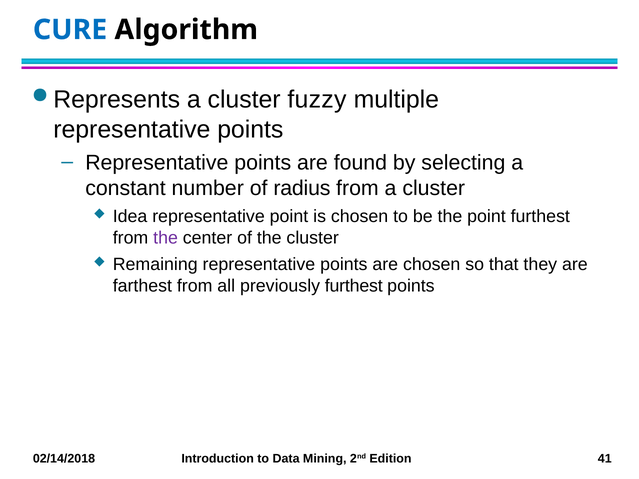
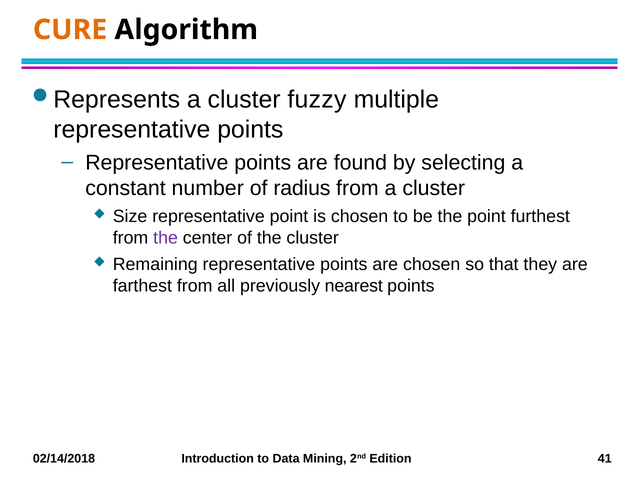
CURE colour: blue -> orange (70, 30)
Idea: Idea -> Size (130, 217)
previously furthest: furthest -> nearest (354, 286)
